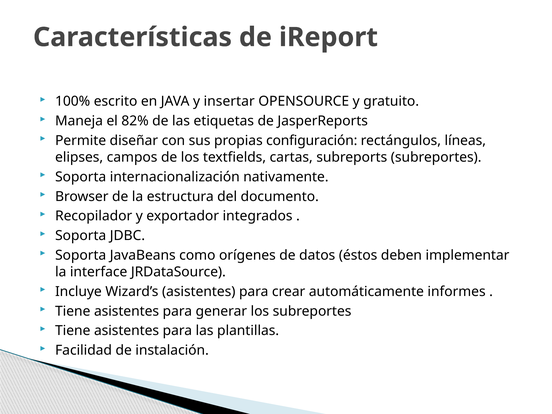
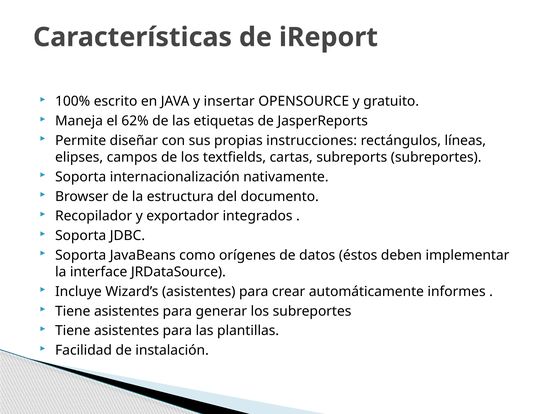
82%: 82% -> 62% (135, 121)
configuración: configuración -> instrucciones (312, 141)
